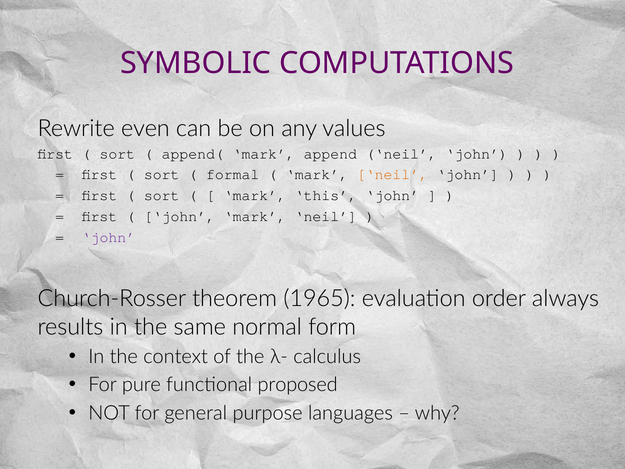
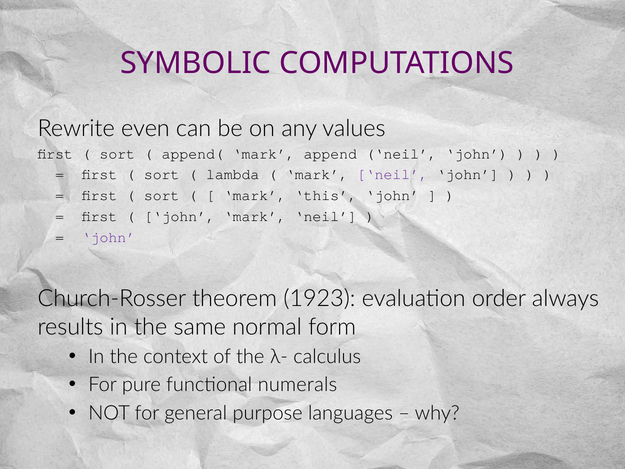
formal: formal -> lambda (233, 175)
neil colour: orange -> purple (392, 175)
1965: 1965 -> 1923 (319, 298)
proposed: proposed -> numerals (297, 385)
